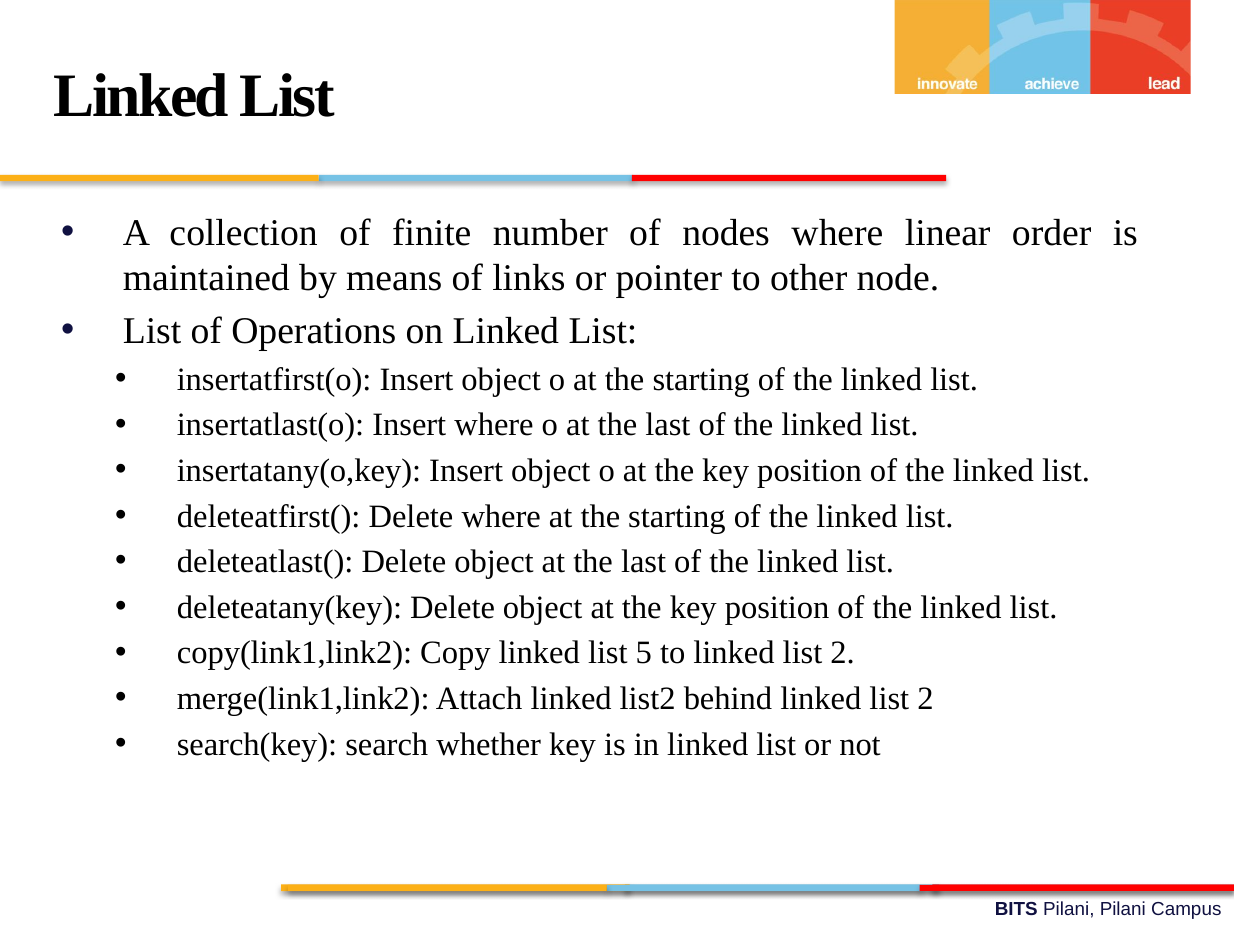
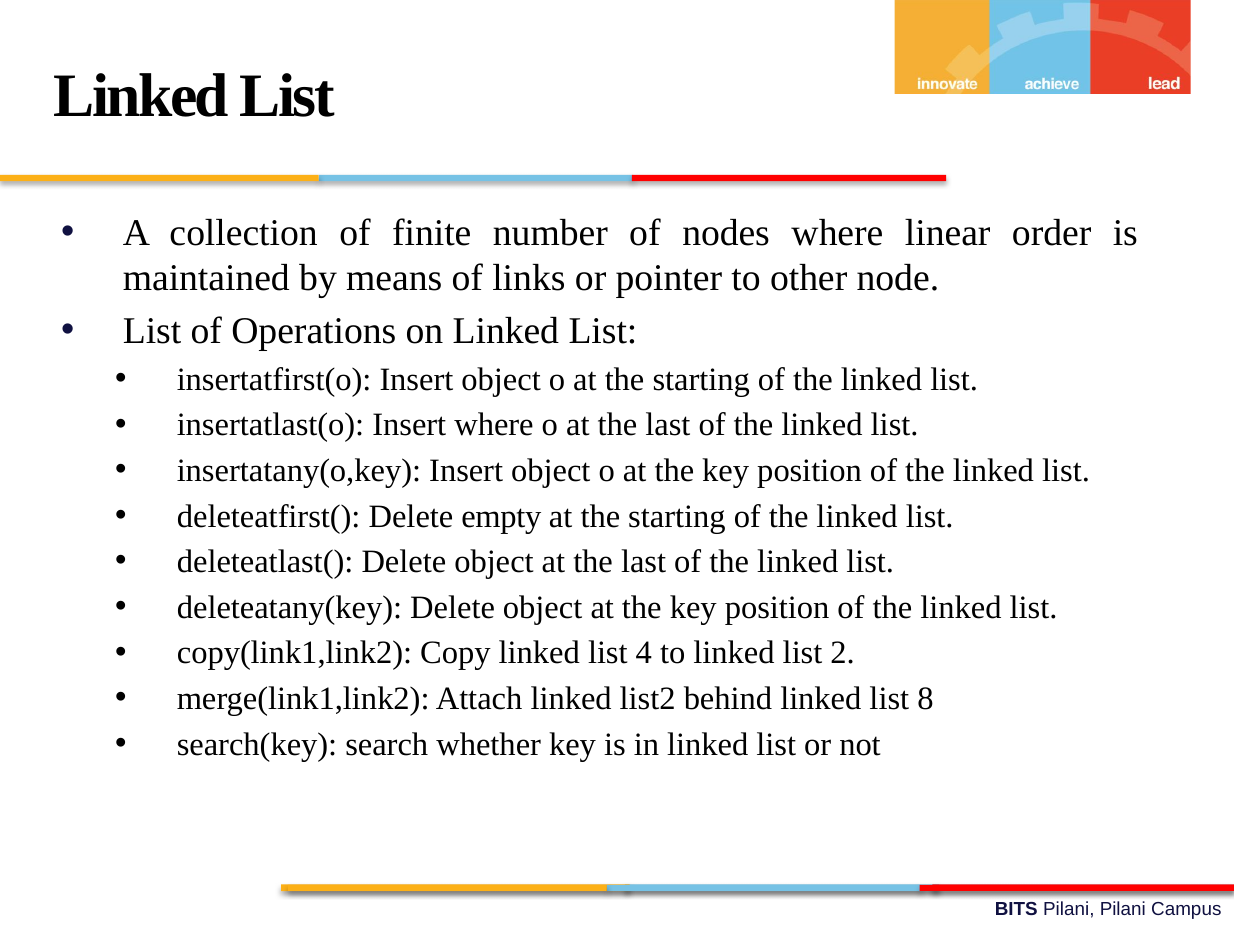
Delete where: where -> empty (501, 516)
5: 5 -> 4 (644, 653)
behind linked list 2: 2 -> 8 (925, 698)
